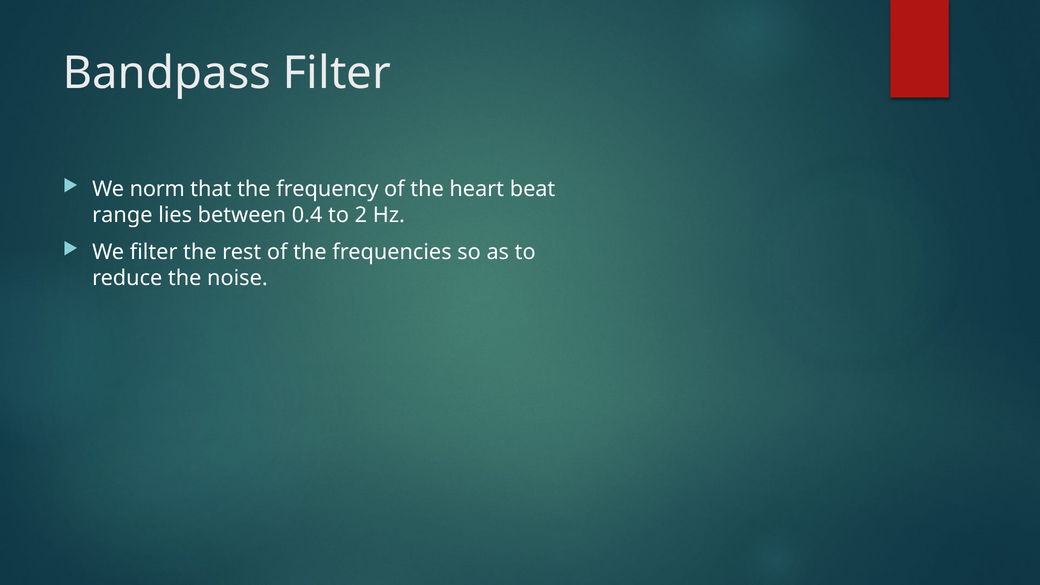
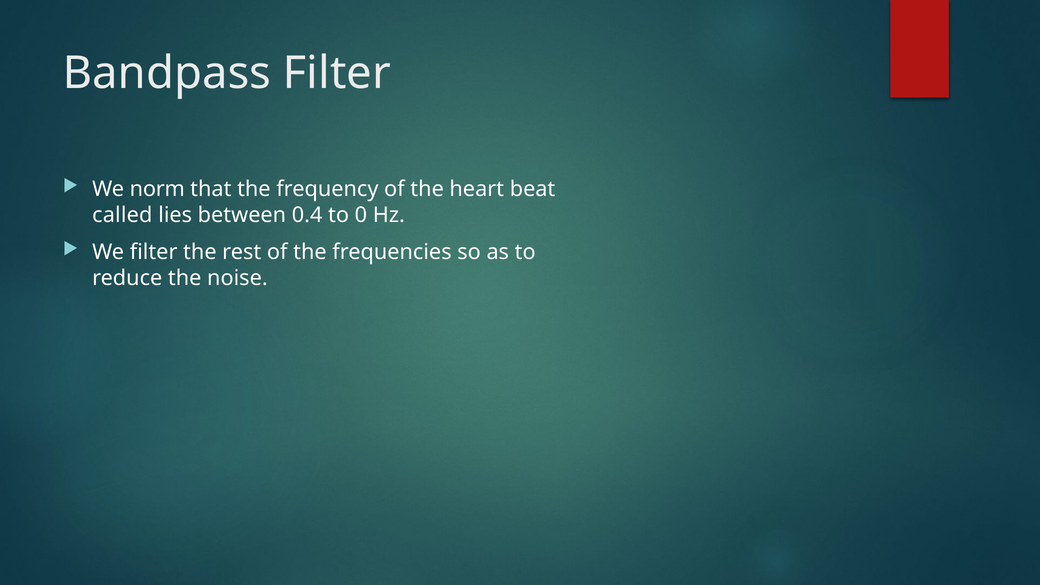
range: range -> called (122, 215)
2: 2 -> 0 (361, 215)
